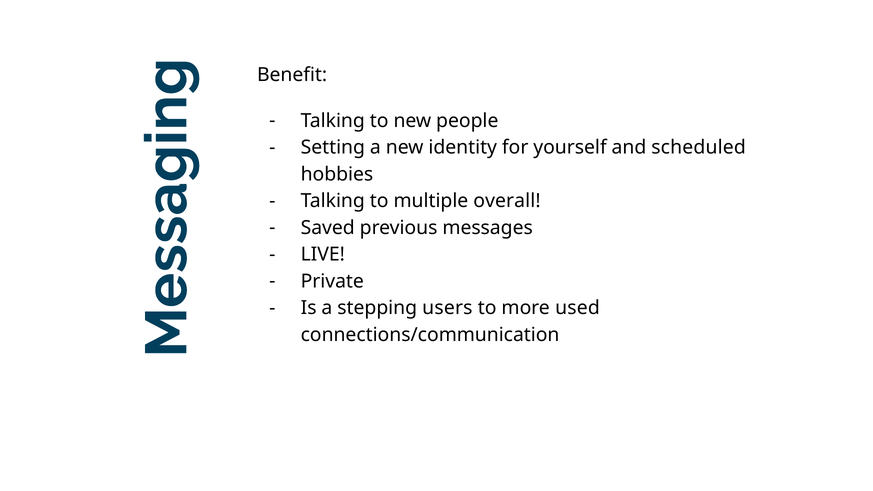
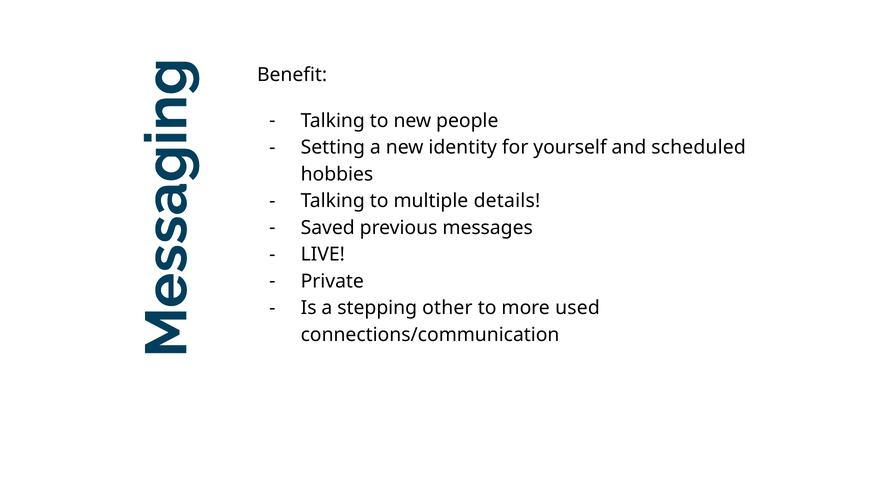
overall: overall -> details (507, 201)
users: users -> other (447, 308)
